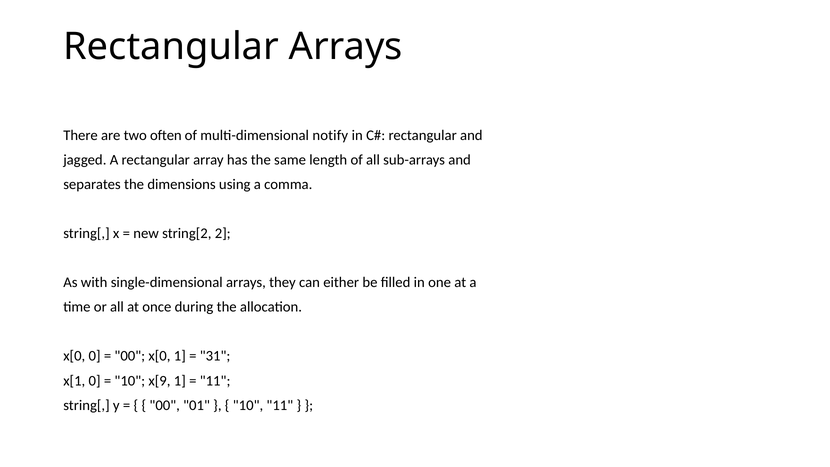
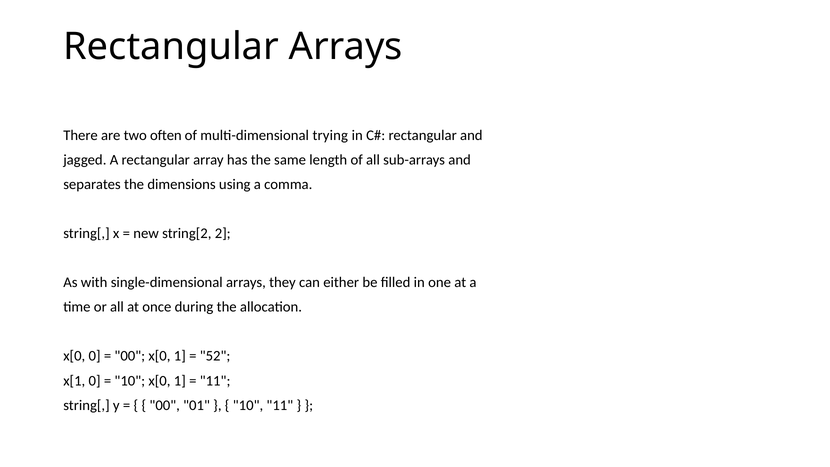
notify: notify -> trying (330, 135)
31: 31 -> 52 (215, 356)
10 x[9: x[9 -> x[0 (159, 381)
